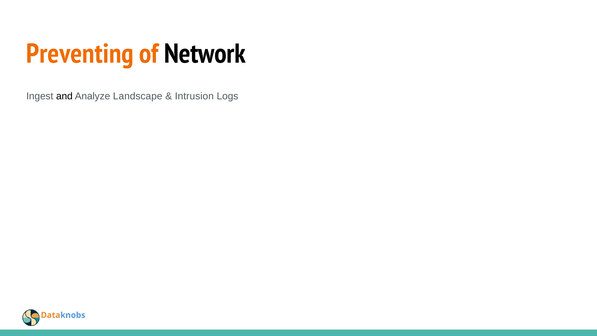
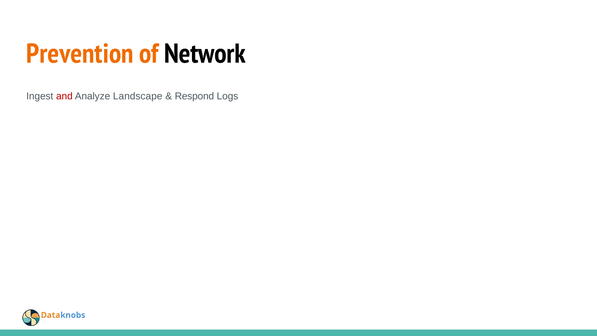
Preventing: Preventing -> Prevention (80, 54)
and colour: black -> red (64, 96)
Intrusion: Intrusion -> Respond (194, 96)
